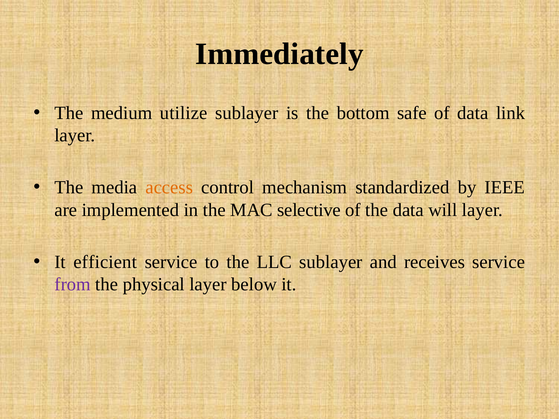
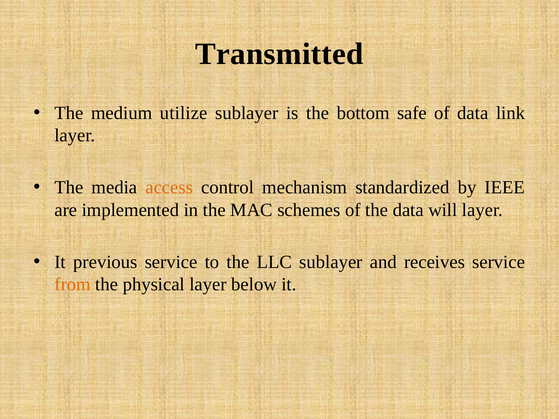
Immediately: Immediately -> Transmitted (279, 54)
selective: selective -> schemes (309, 210)
efficient: efficient -> previous (105, 262)
from colour: purple -> orange (73, 285)
